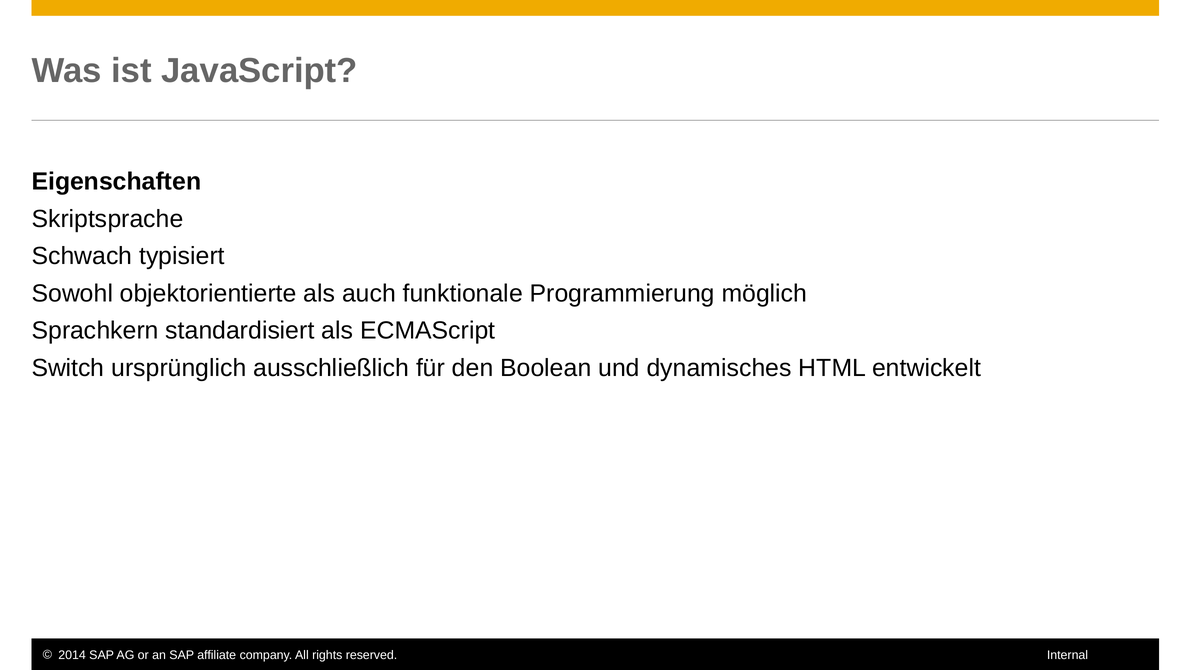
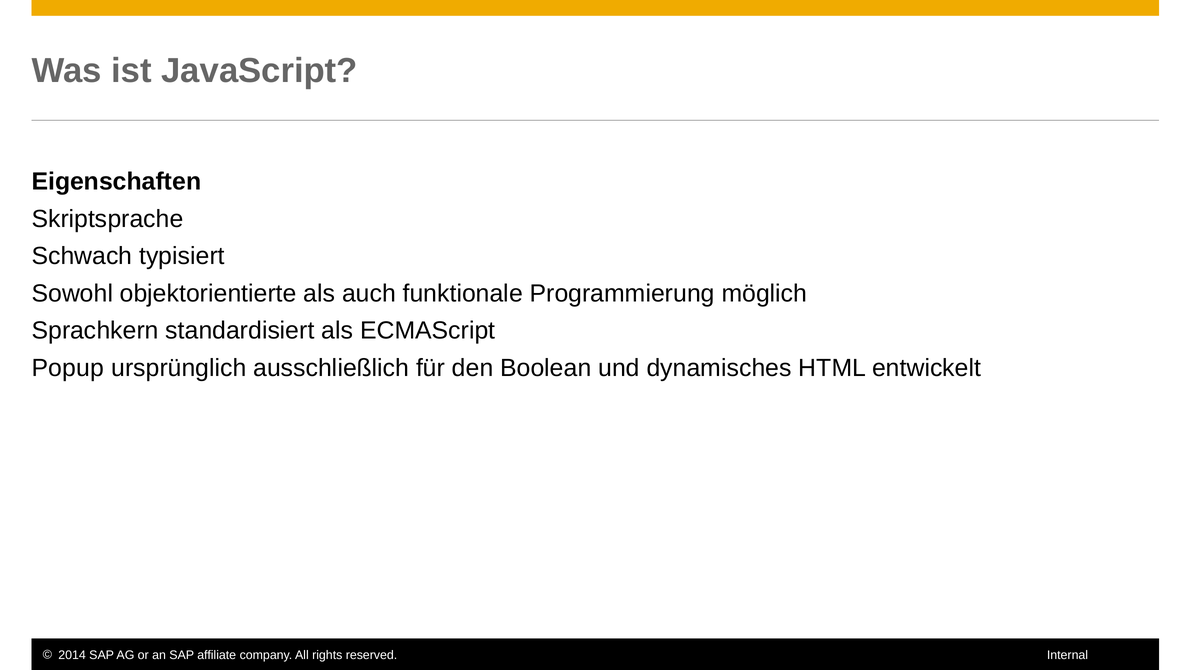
Switch: Switch -> Popup (68, 368)
